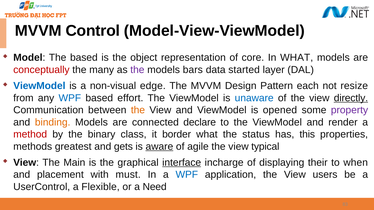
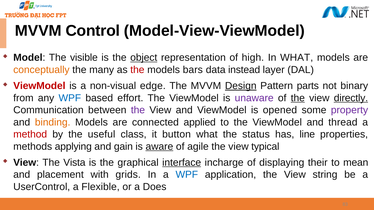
The based: based -> visible (84, 58)
object underline: none -> present (144, 58)
core: core -> high (253, 58)
conceptually colour: red -> orange (41, 70)
the colour: purple -> red (137, 70)
started: started -> instead (244, 70)
ViewModel colour: blue -> red (39, 86)
Design underline: none -> present (241, 86)
each: each -> parts (308, 86)
resize: resize -> binary (354, 86)
unaware colour: blue -> purple (254, 98)
the underline: none -> present (298, 98)
the colour: orange -> purple (138, 110)
declare: declare -> applied (200, 122)
render: render -> thread (343, 122)
binary: binary -> useful (102, 135)
border: border -> button (177, 135)
this: this -> line (307, 135)
greatest: greatest -> applying (73, 147)
gets: gets -> gain (123, 147)
Main: Main -> Vista (74, 163)
when: when -> mean (356, 163)
must: must -> grids (128, 175)
users: users -> string (325, 175)
Need: Need -> Does (155, 187)
